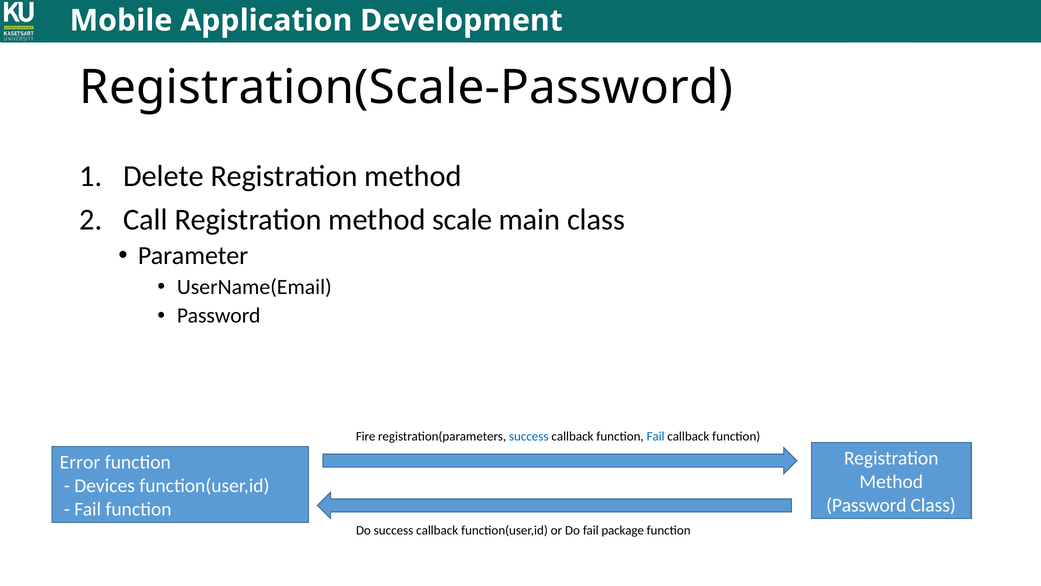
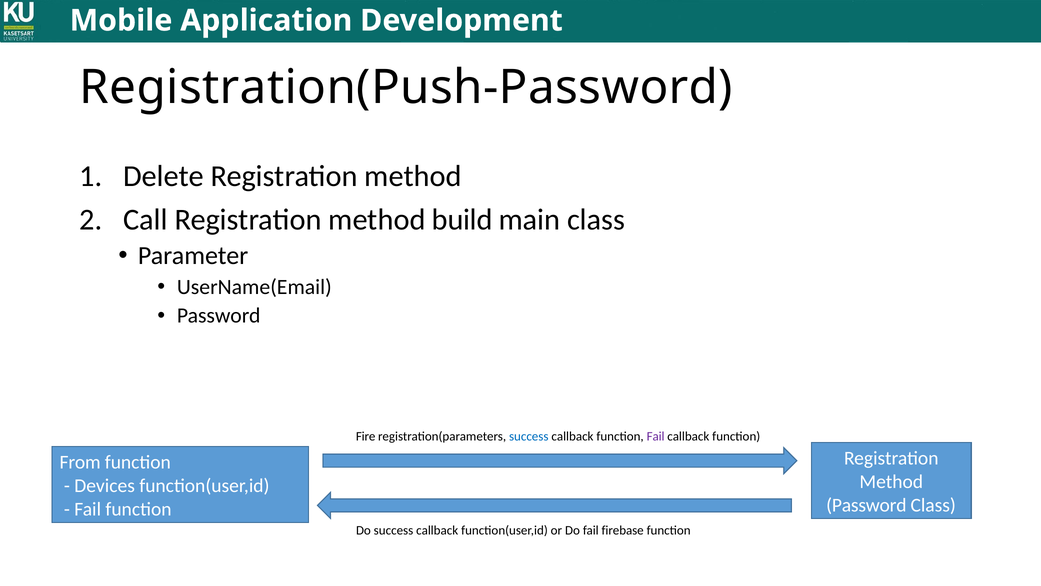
Registration(Scale-Password: Registration(Scale-Password -> Registration(Push-Password (406, 87)
scale: scale -> build (462, 220)
Fail colour: blue -> purple (656, 436)
Error: Error -> From (80, 462)
package: package -> firebase (623, 530)
